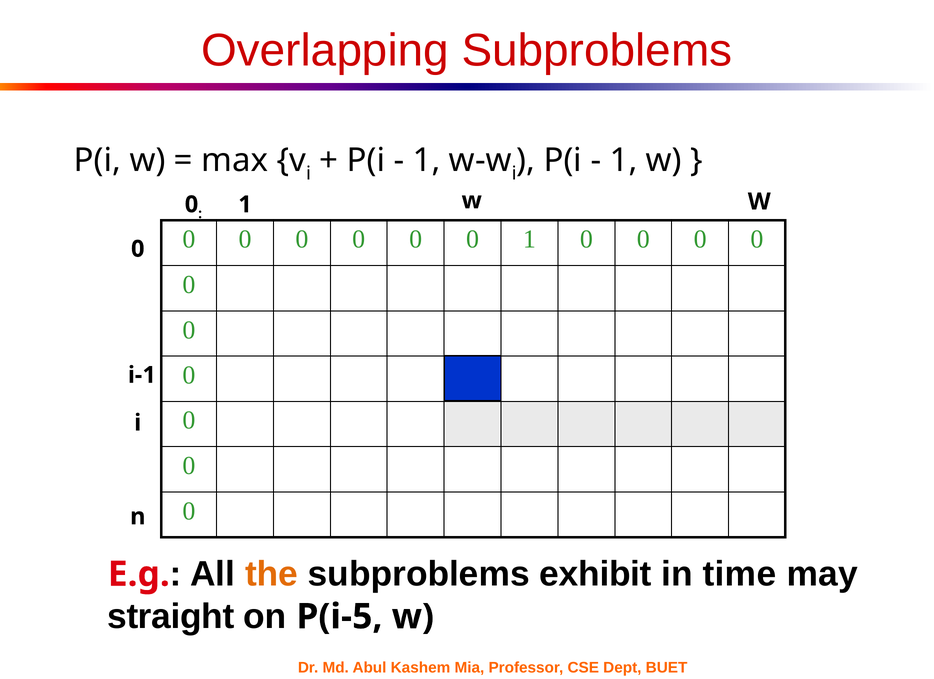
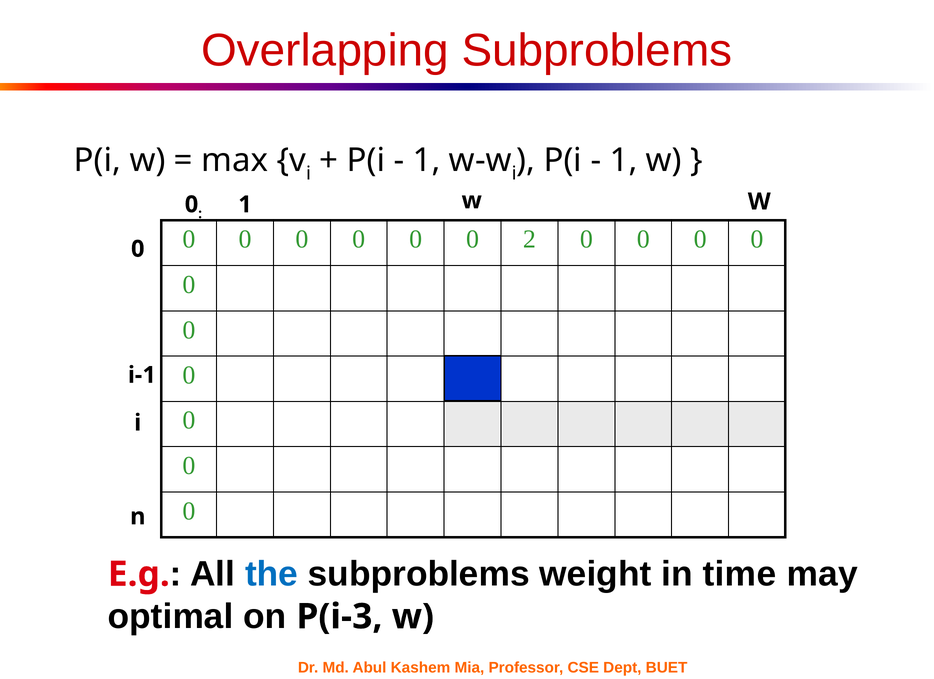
0 1: 1 -> 2 (529, 239)
the colour: orange -> blue (272, 574)
exhibit: exhibit -> weight (595, 574)
straight: straight -> optimal (171, 617)
P(i-5: P(i-5 -> P(i-3 (339, 617)
